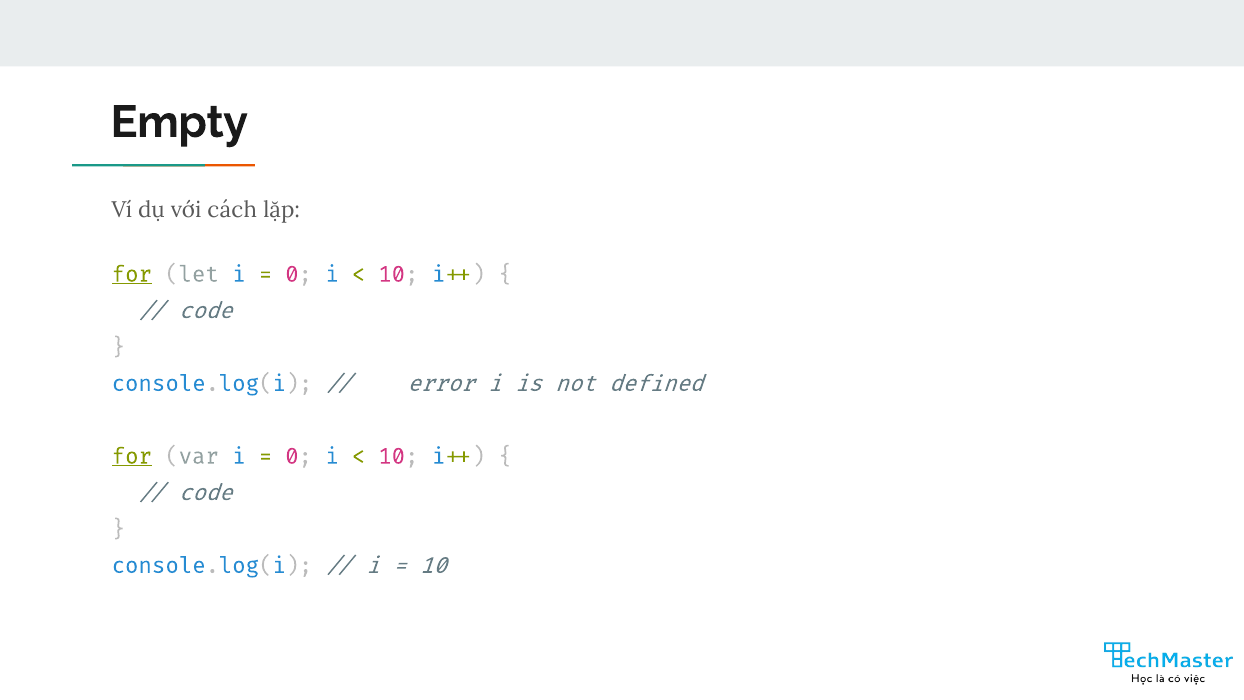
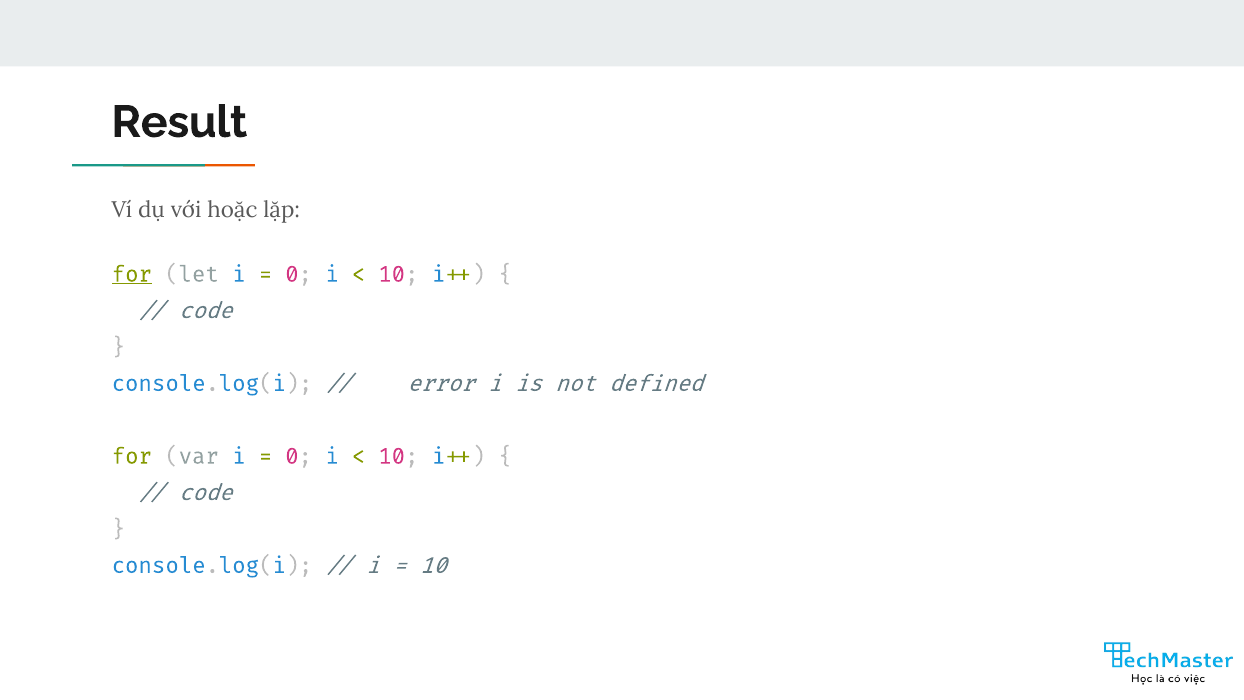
Empty: Empty -> Result (179, 122)
cách: cách -> hoặc (232, 210)
for underline: present -> none (132, 456)
